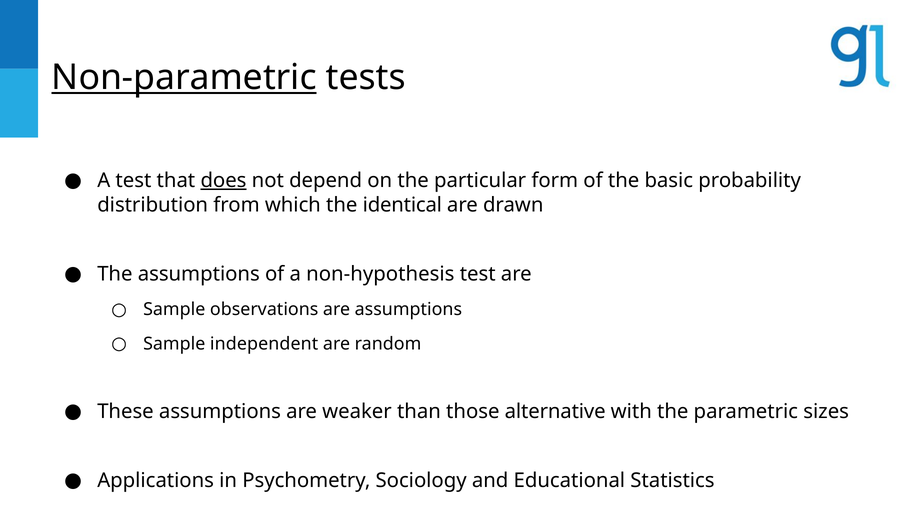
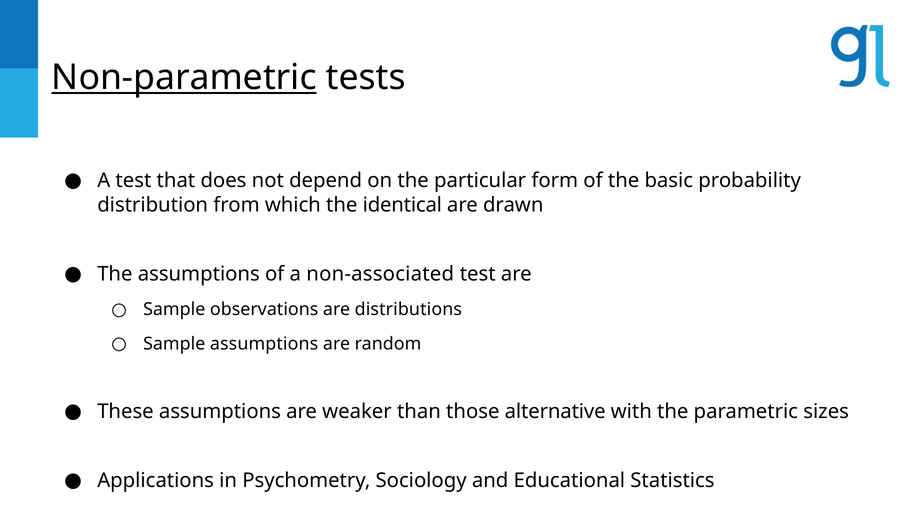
does underline: present -> none (223, 180)
non-hypothesis: non-hypothesis -> non-associated (380, 274)
are assumptions: assumptions -> distributions (408, 309)
Sample independent: independent -> assumptions (264, 344)
